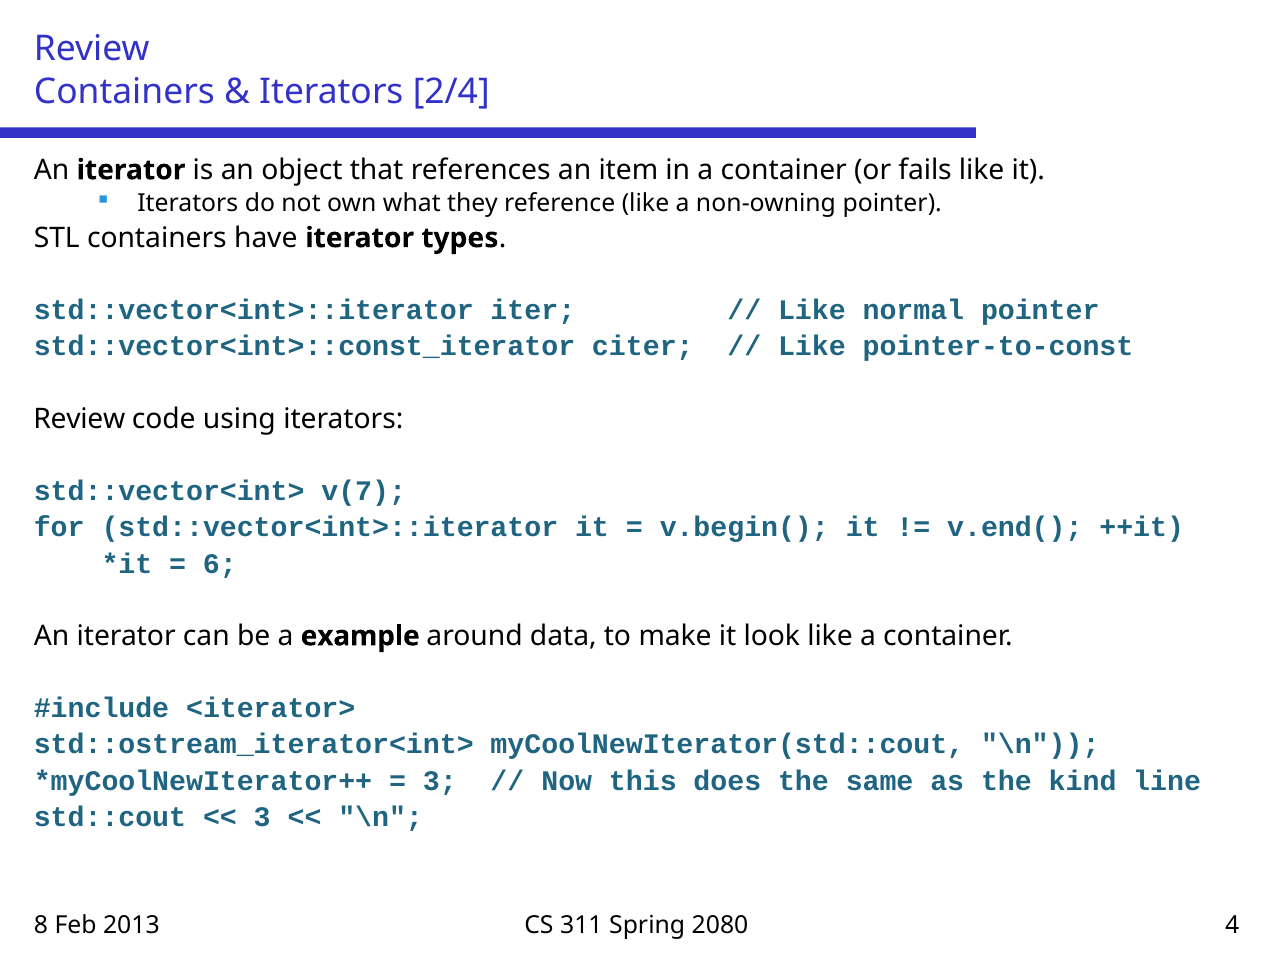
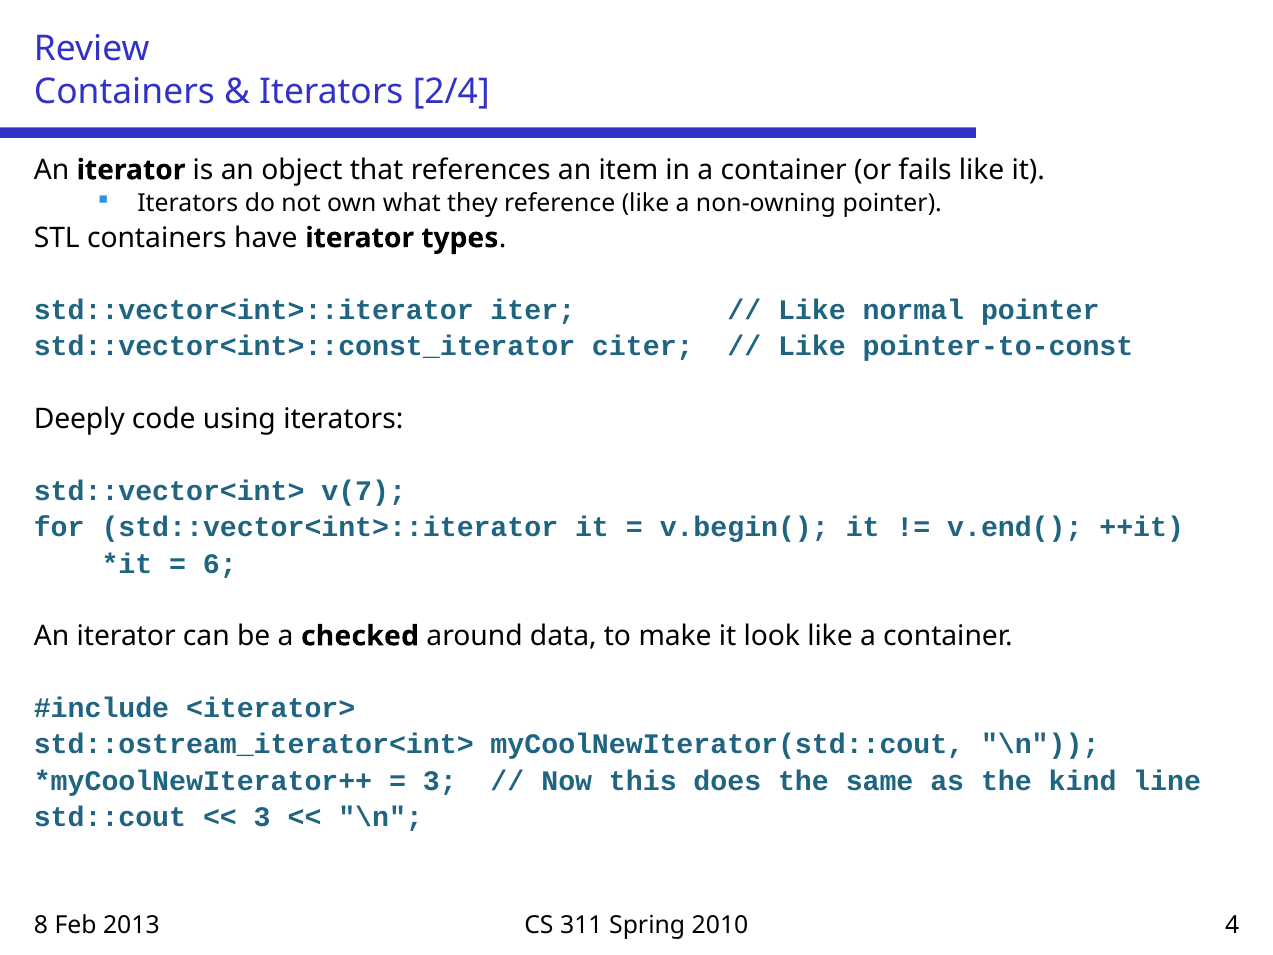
Review: Review -> Deeply (79, 419)
example: example -> checked (360, 636)
2080: 2080 -> 2010 (720, 925)
